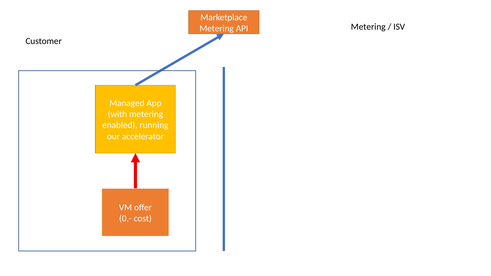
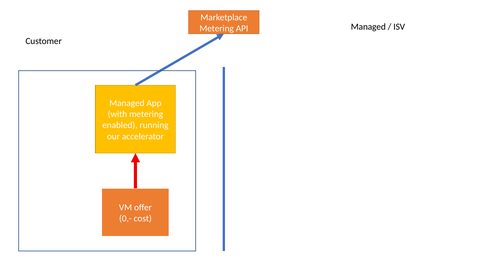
API Metering: Metering -> Managed (368, 27)
